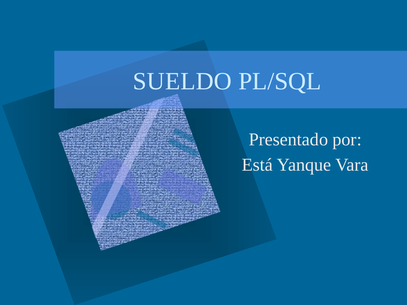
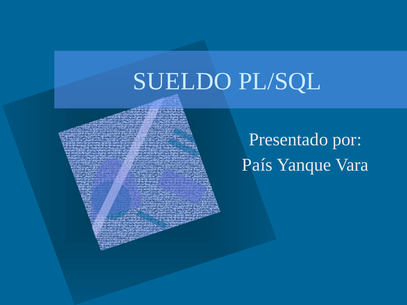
Está: Está -> País (257, 165)
